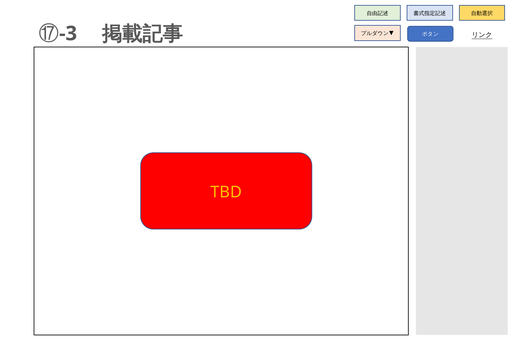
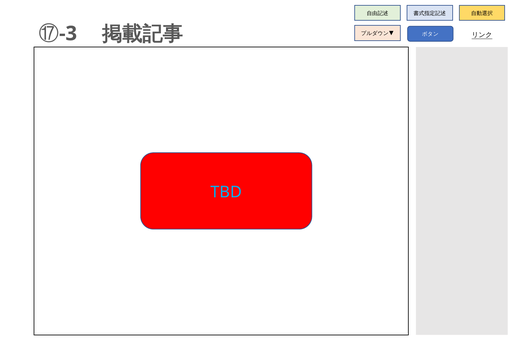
TBD colour: yellow -> light blue (226, 192)
